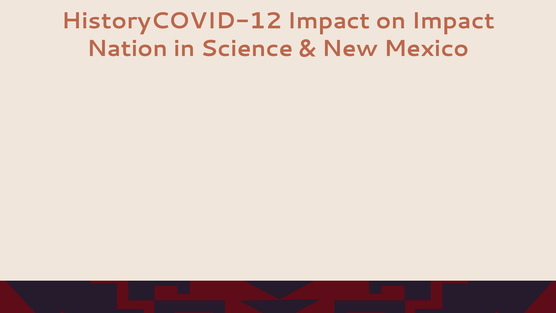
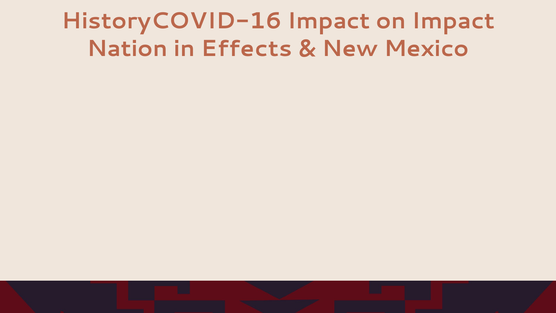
HistoryCOVID-12: HistoryCOVID-12 -> HistoryCOVID-16 (172, 21)
Science: Science -> Effects (247, 48)
